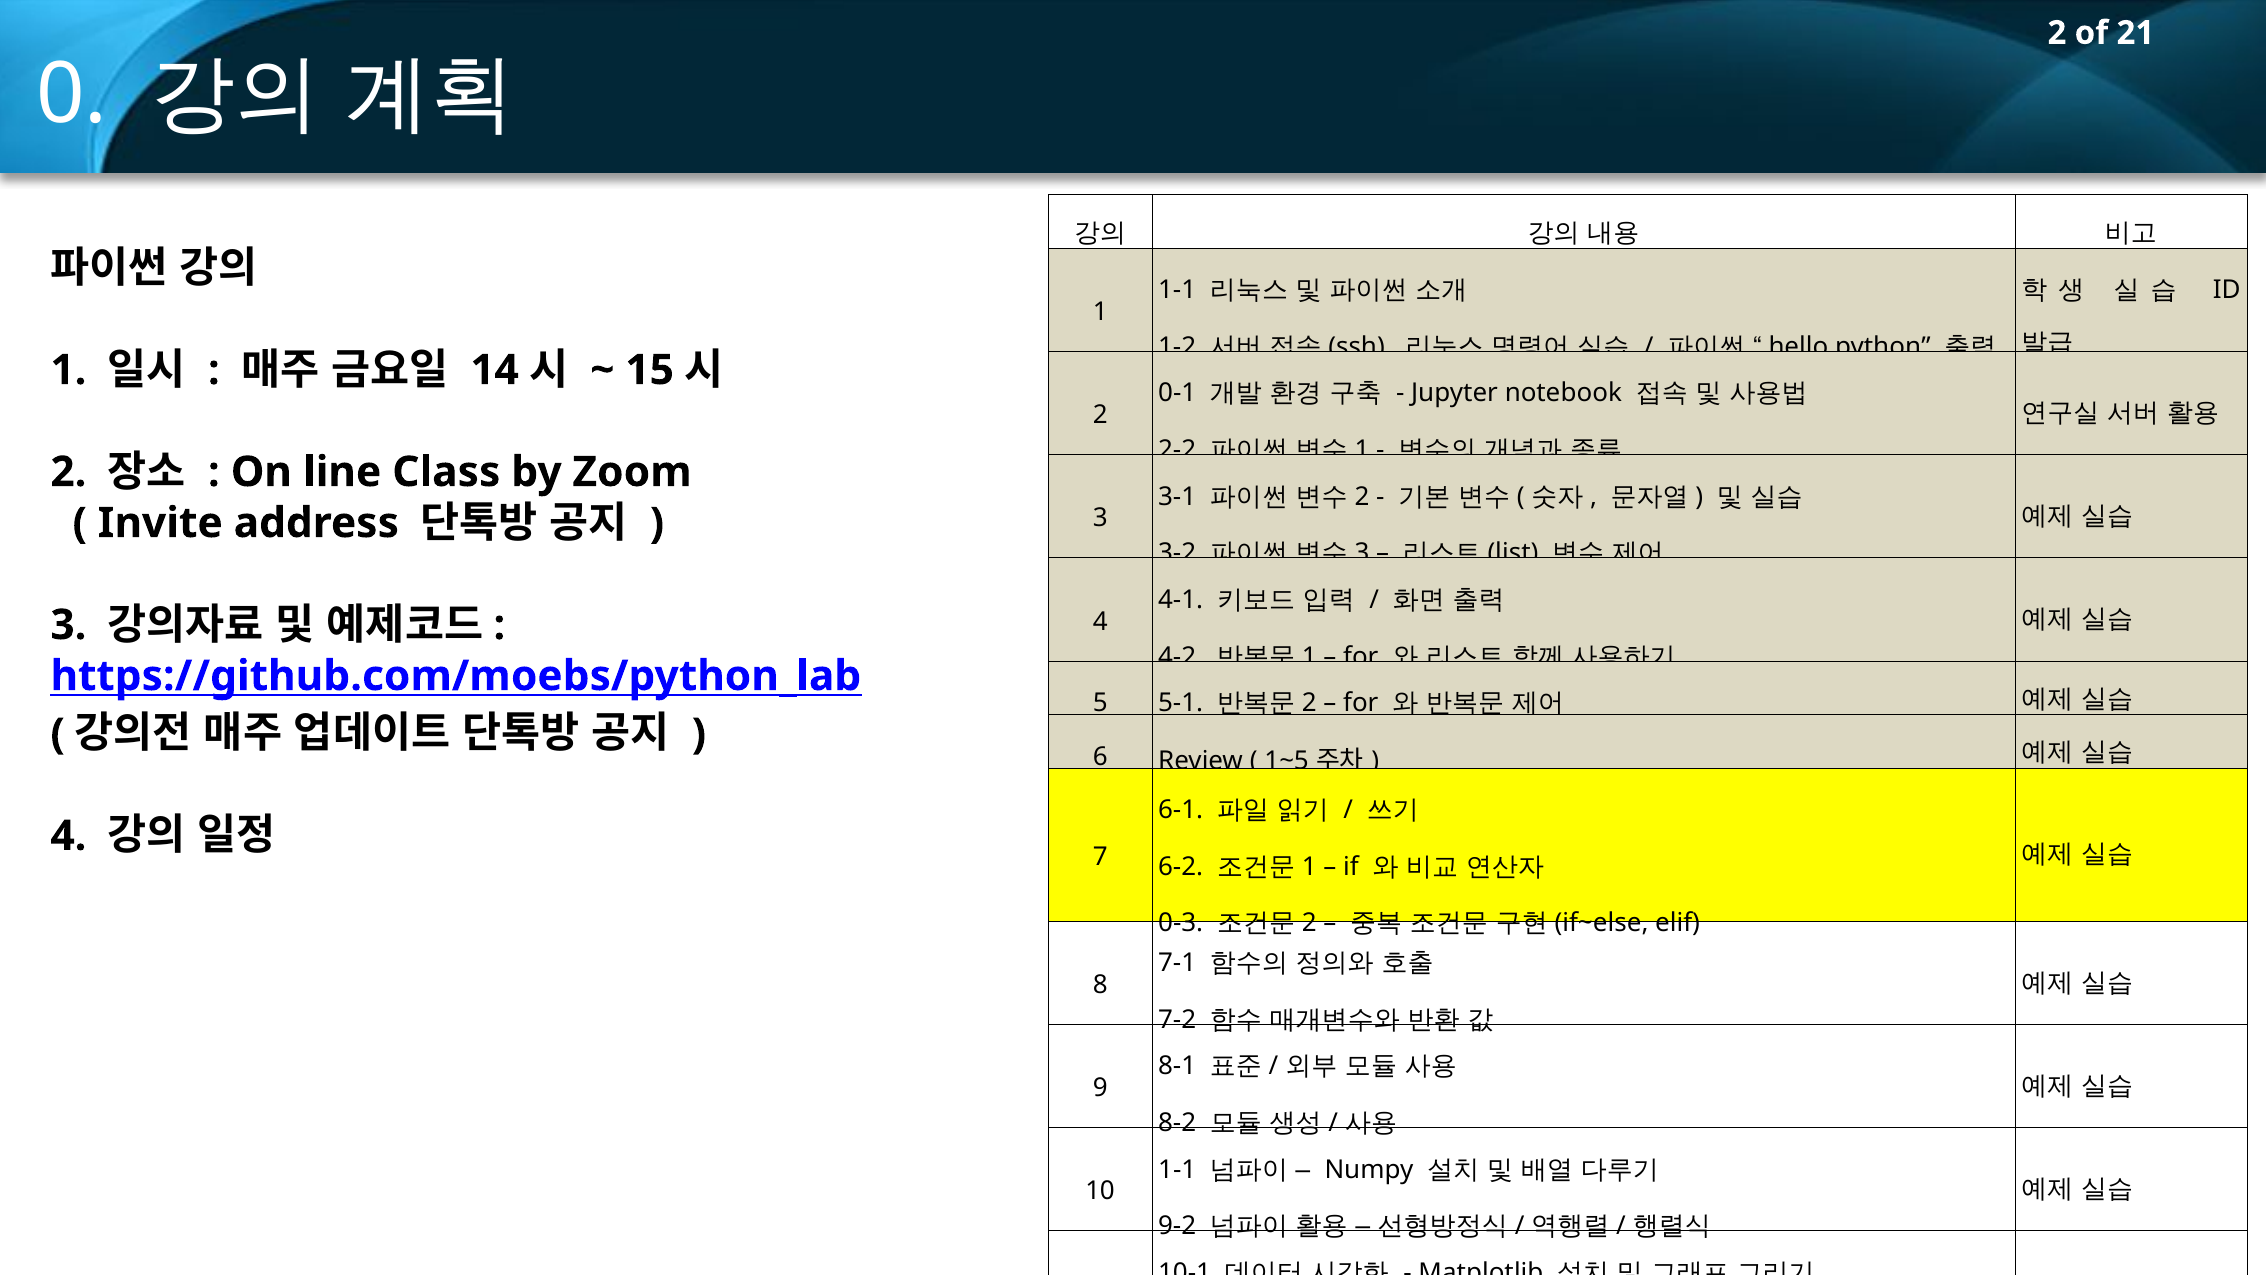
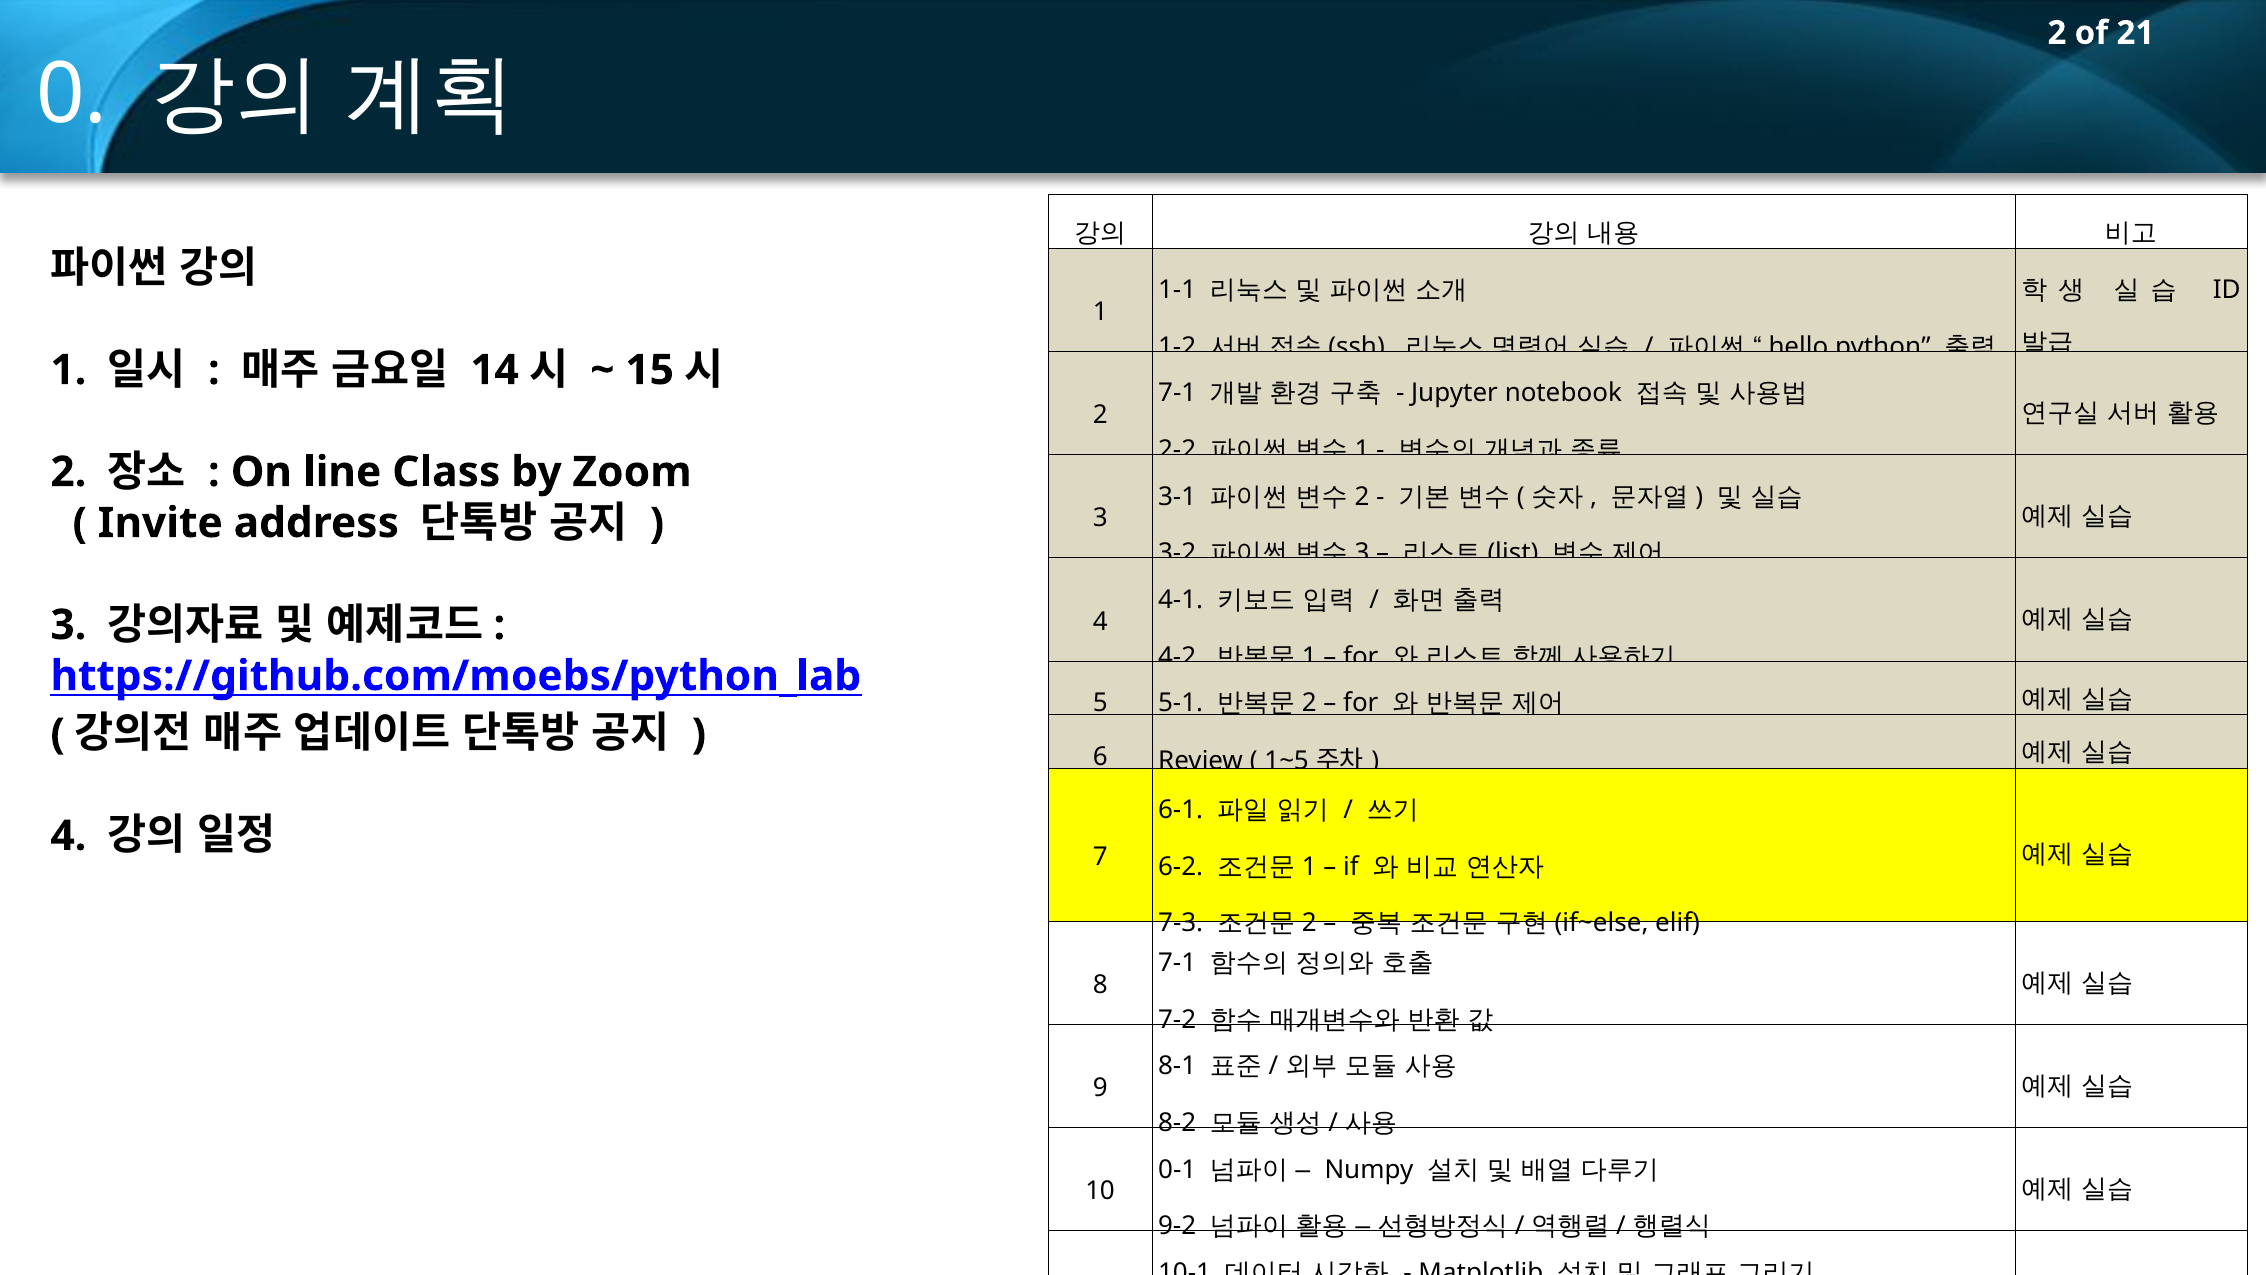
0-1: 0-1 -> 7-1 (1177, 393)
0-3: 0-3 -> 7-3 (1181, 923)
1-1: 1-1 -> 0-1 (1177, 1169)
